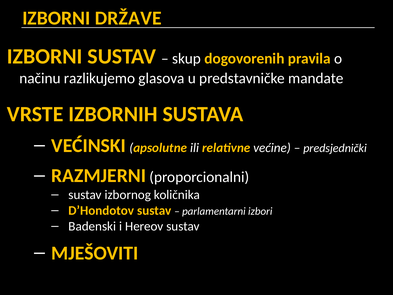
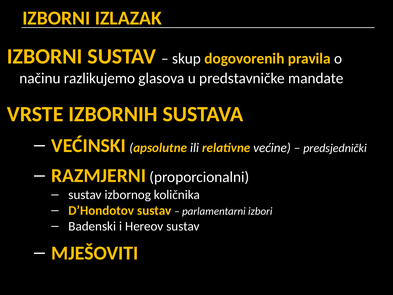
DRŽAVE: DRŽAVE -> IZLAZAK (128, 18)
